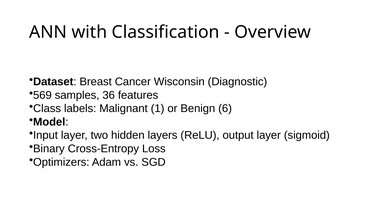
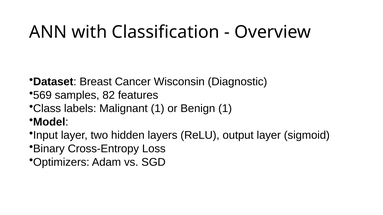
36: 36 -> 82 (109, 95)
Benign 6: 6 -> 1 (225, 109)
